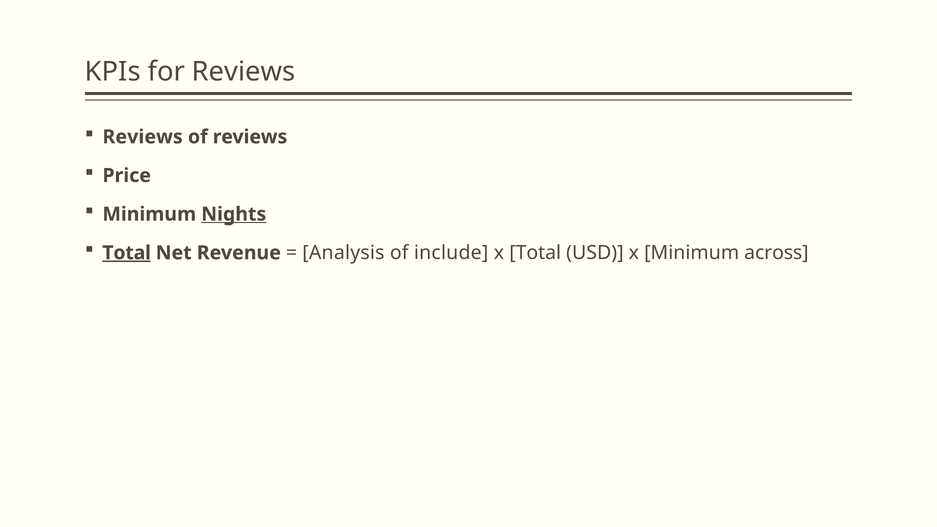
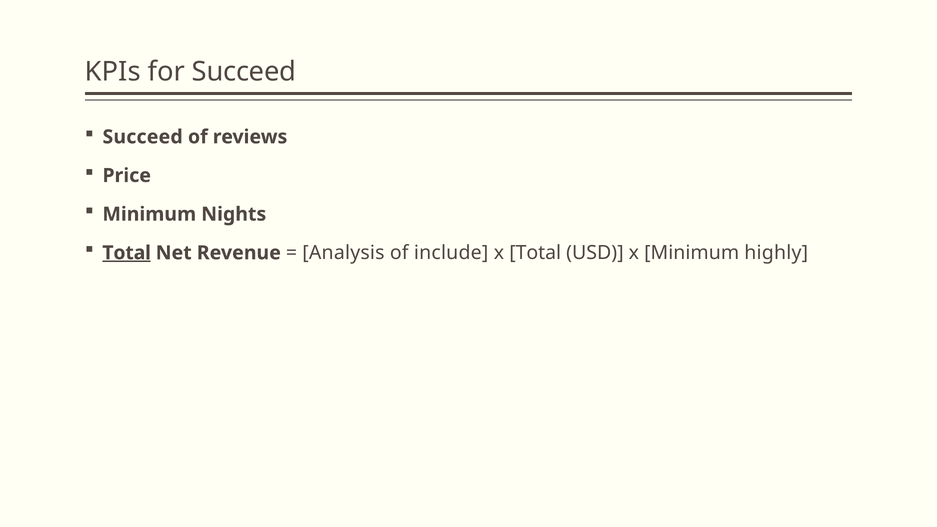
for Reviews: Reviews -> Succeed (244, 72)
Reviews: Reviews -> Succeed (143, 137)
Nights underline: present -> none (234, 214)
across: across -> highly (776, 253)
